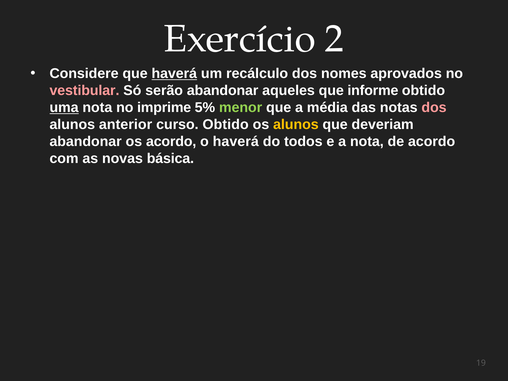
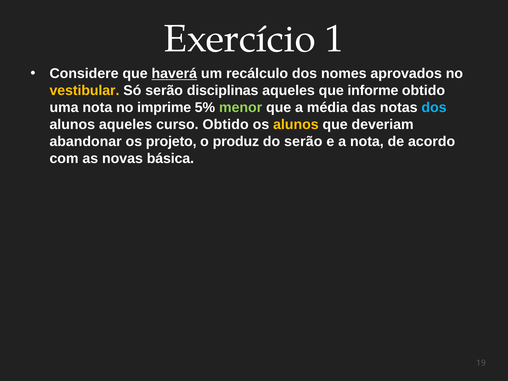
2: 2 -> 1 (335, 39)
vestibular colour: pink -> yellow (84, 91)
serão abandonar: abandonar -> disciplinas (223, 91)
uma underline: present -> none (64, 108)
dos colour: pink -> light blue (434, 108)
alunos anterior: anterior -> aqueles (126, 124)
os acordo: acordo -> projeto (171, 141)
o haverá: haverá -> produz (236, 141)
do todos: todos -> serão (303, 141)
